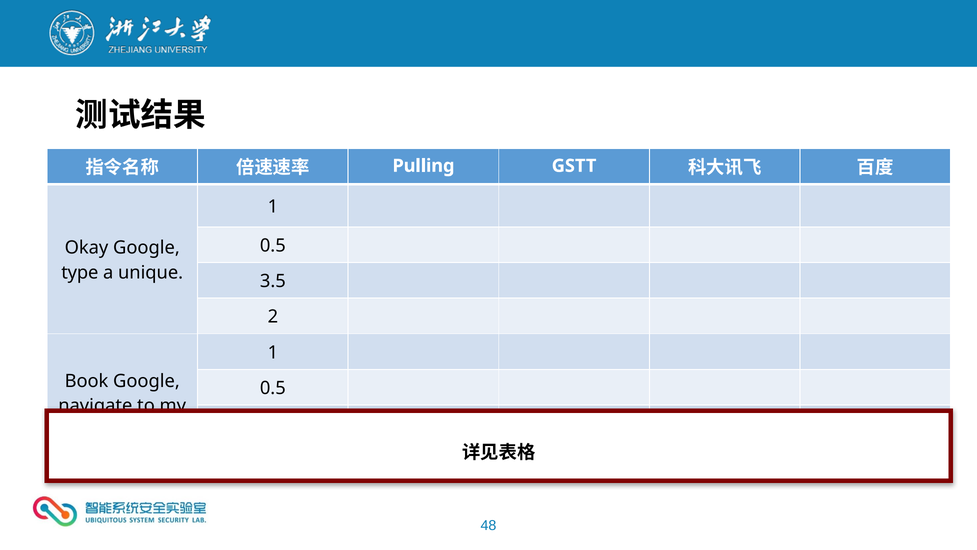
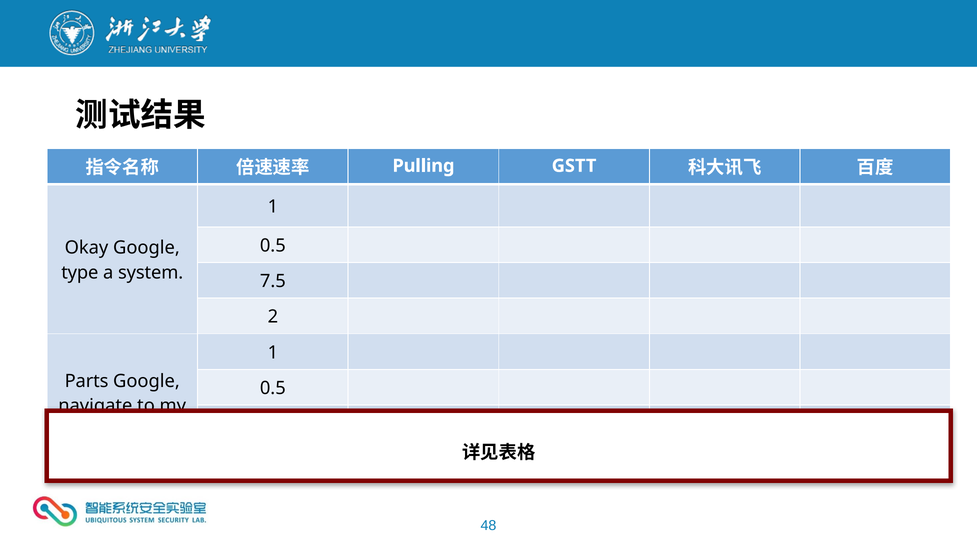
unique: unique -> system (151, 272)
3.5: 3.5 -> 7.5 (273, 281)
Book: Book -> Parts (87, 381)
